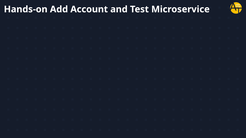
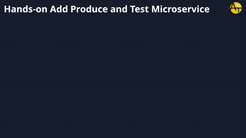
Account: Account -> Produce (89, 9)
